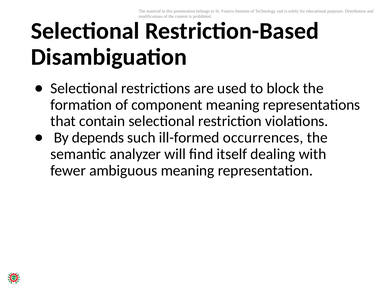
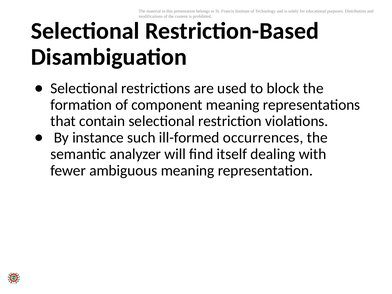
depends: depends -> instance (98, 138)
